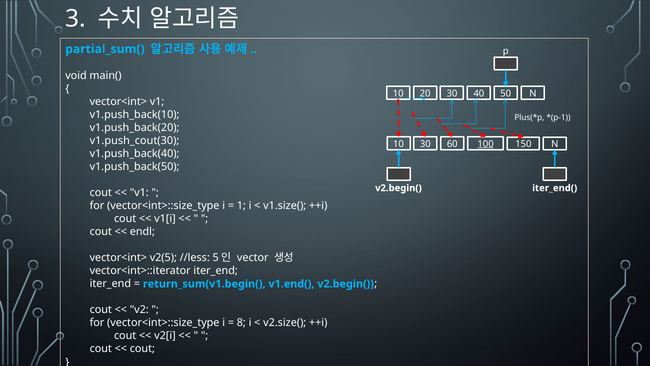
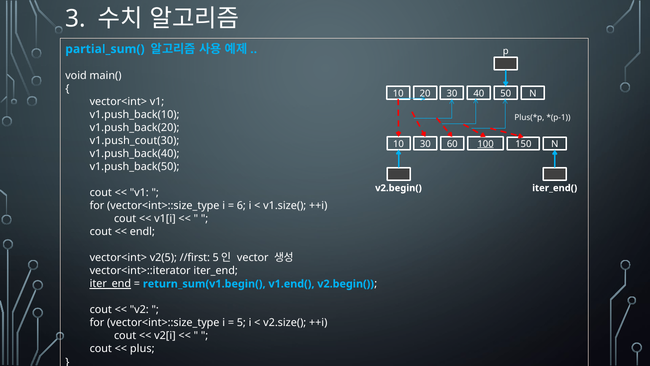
1: 1 -> 6 (241, 206)
//less: //less -> //first (195, 258)
iter_end underline: none -> present (110, 284)
8: 8 -> 5 (241, 323)
cout: cout -> plus (142, 349)
